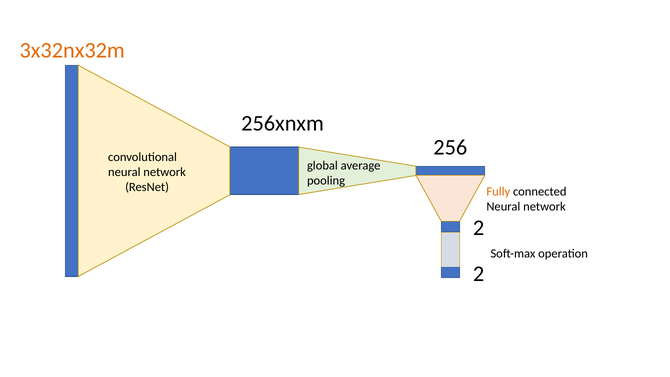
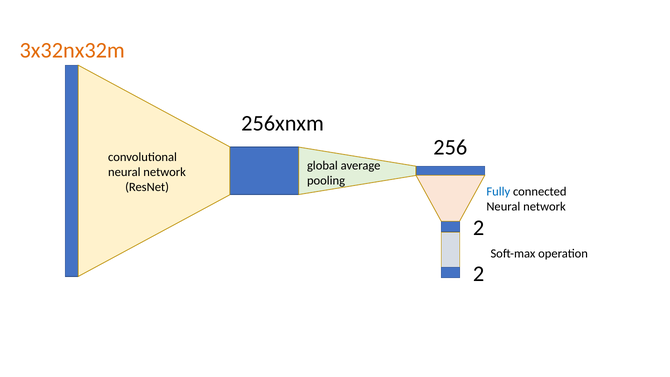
Fully colour: orange -> blue (498, 191)
